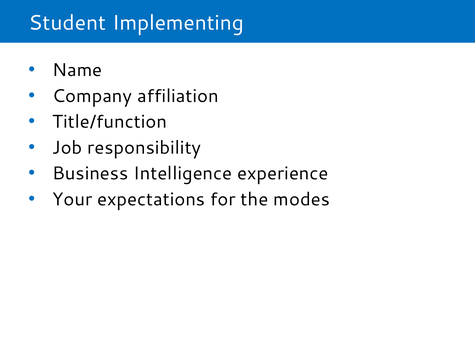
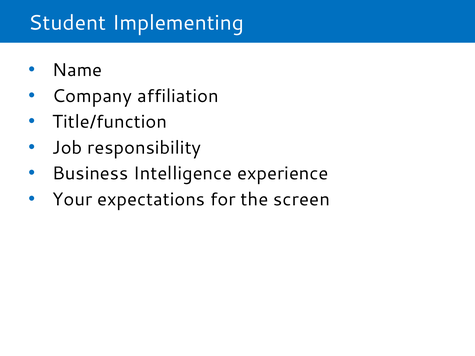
modes: modes -> screen (302, 200)
